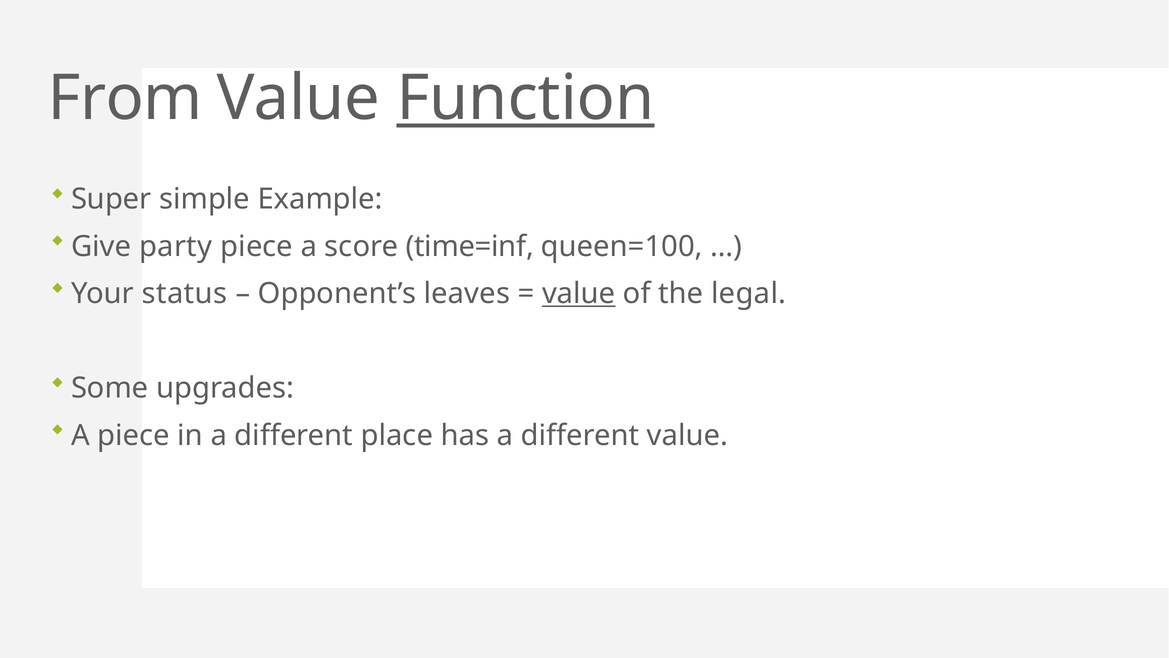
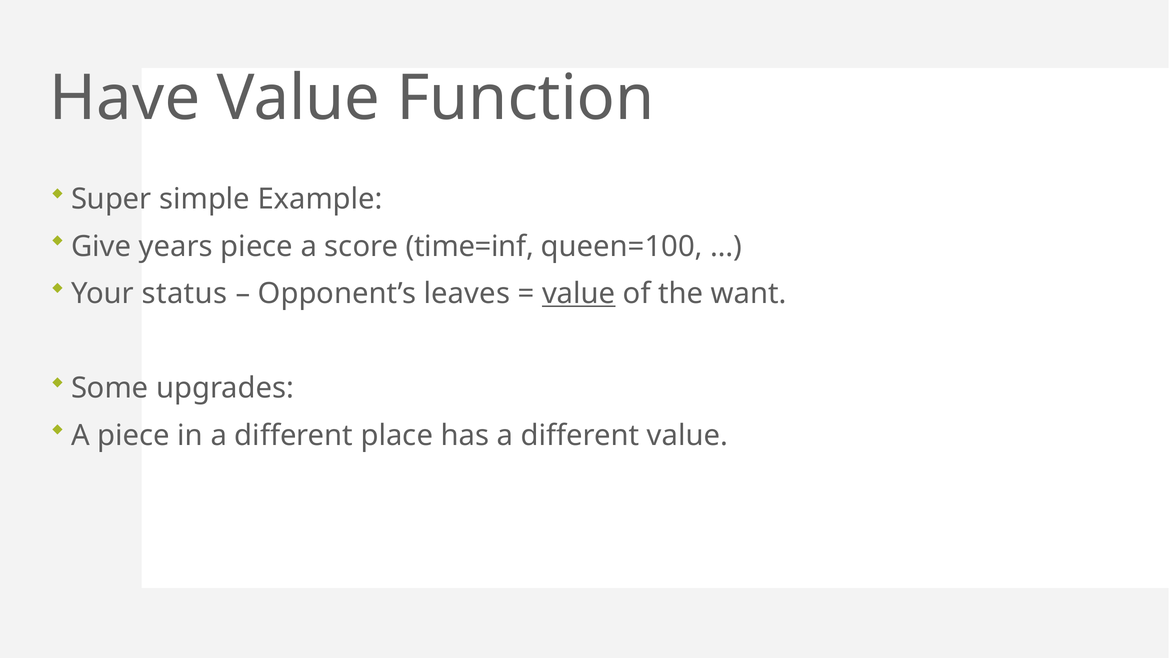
From: From -> Have (125, 98)
Function underline: present -> none (525, 98)
party: party -> years (176, 246)
legal: legal -> want (749, 294)
